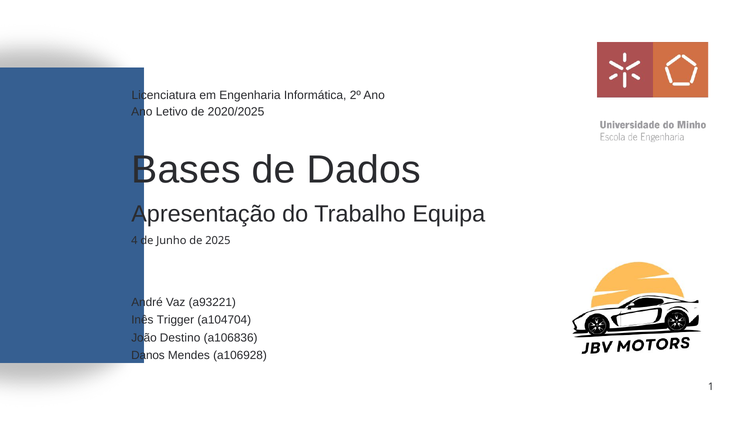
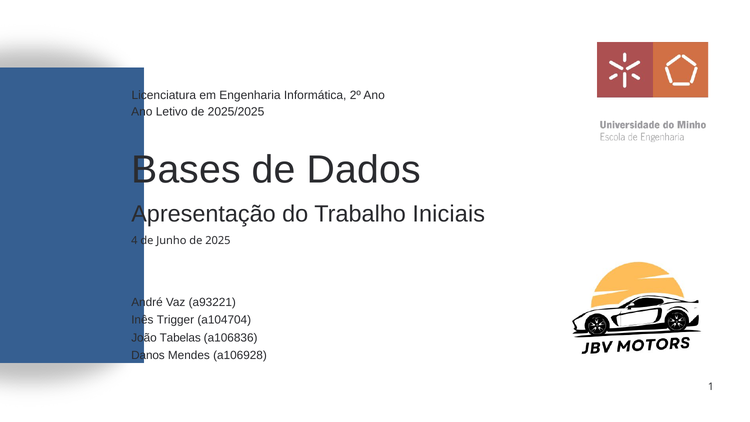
2020/2025: 2020/2025 -> 2025/2025 (236, 112)
Equipa: Equipa -> Iniciais (449, 214)
Destino: Destino -> Tabelas (180, 338)
